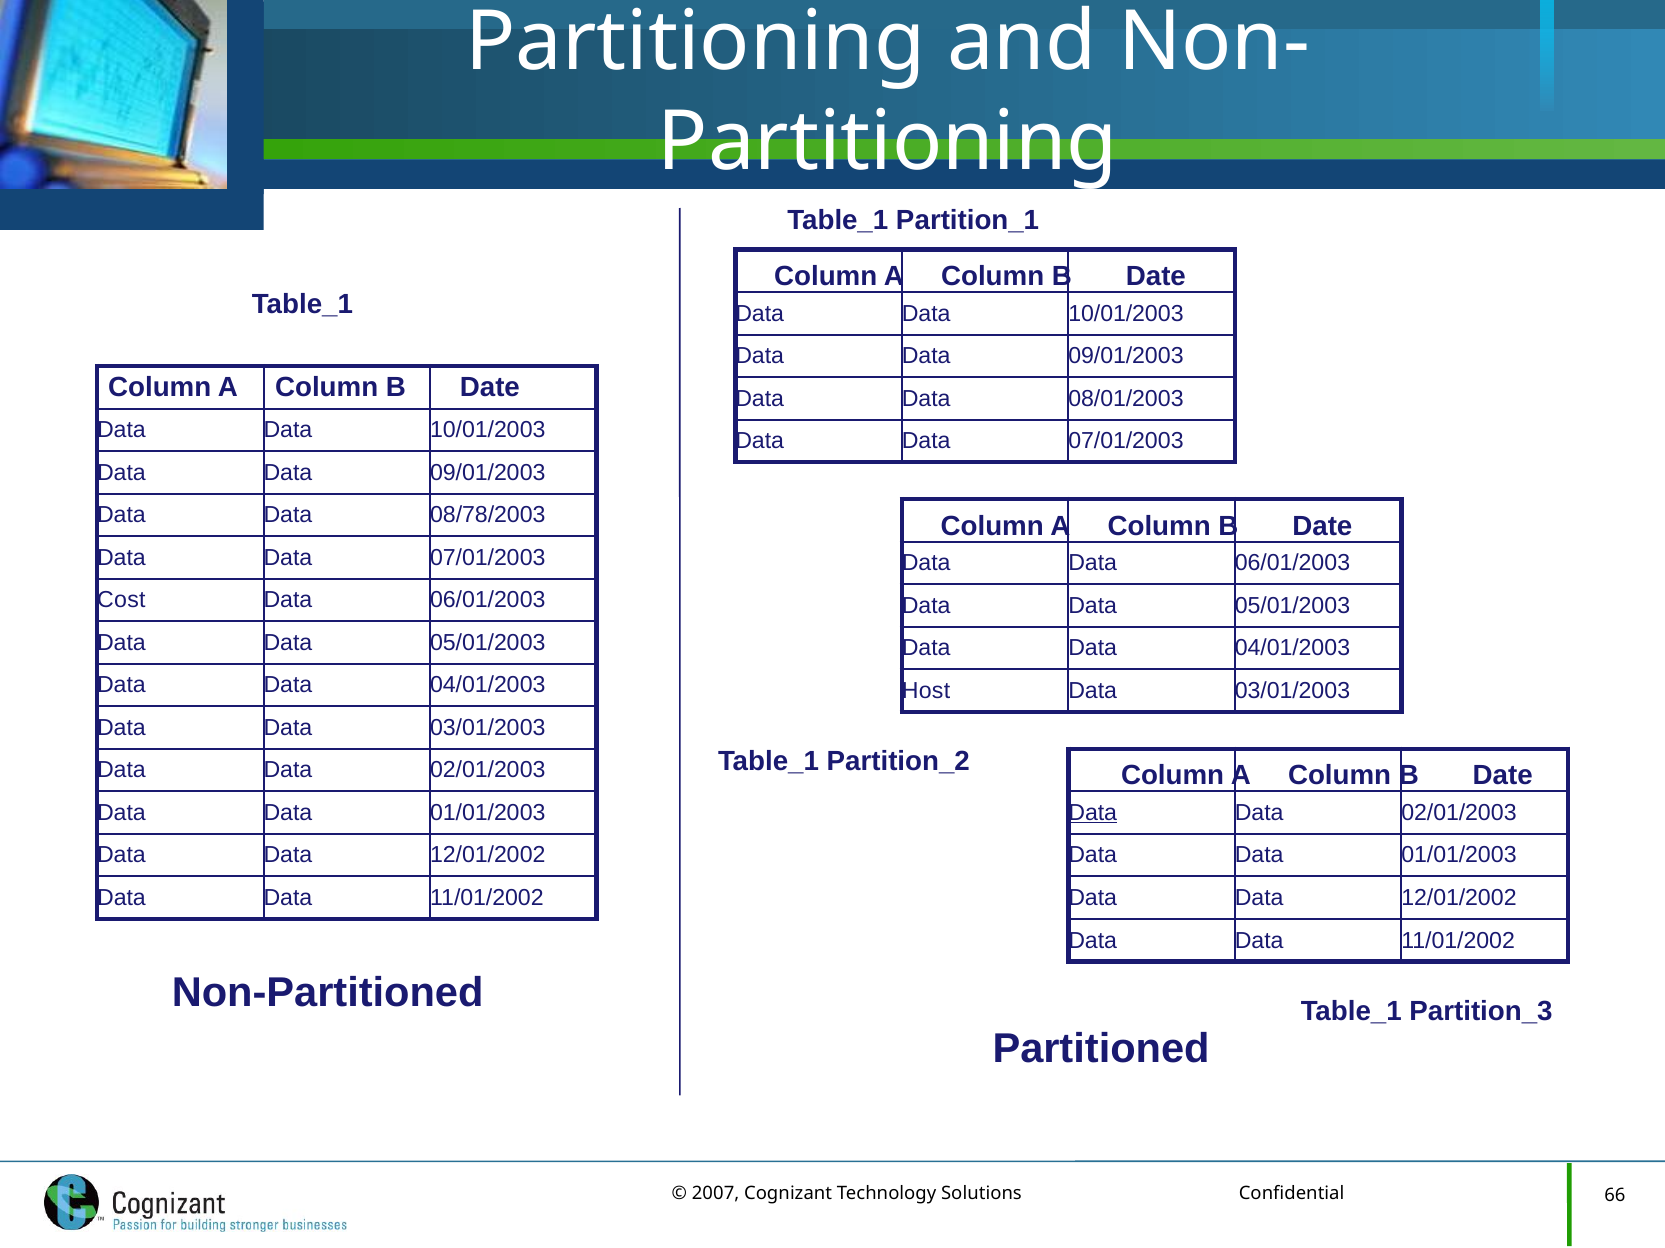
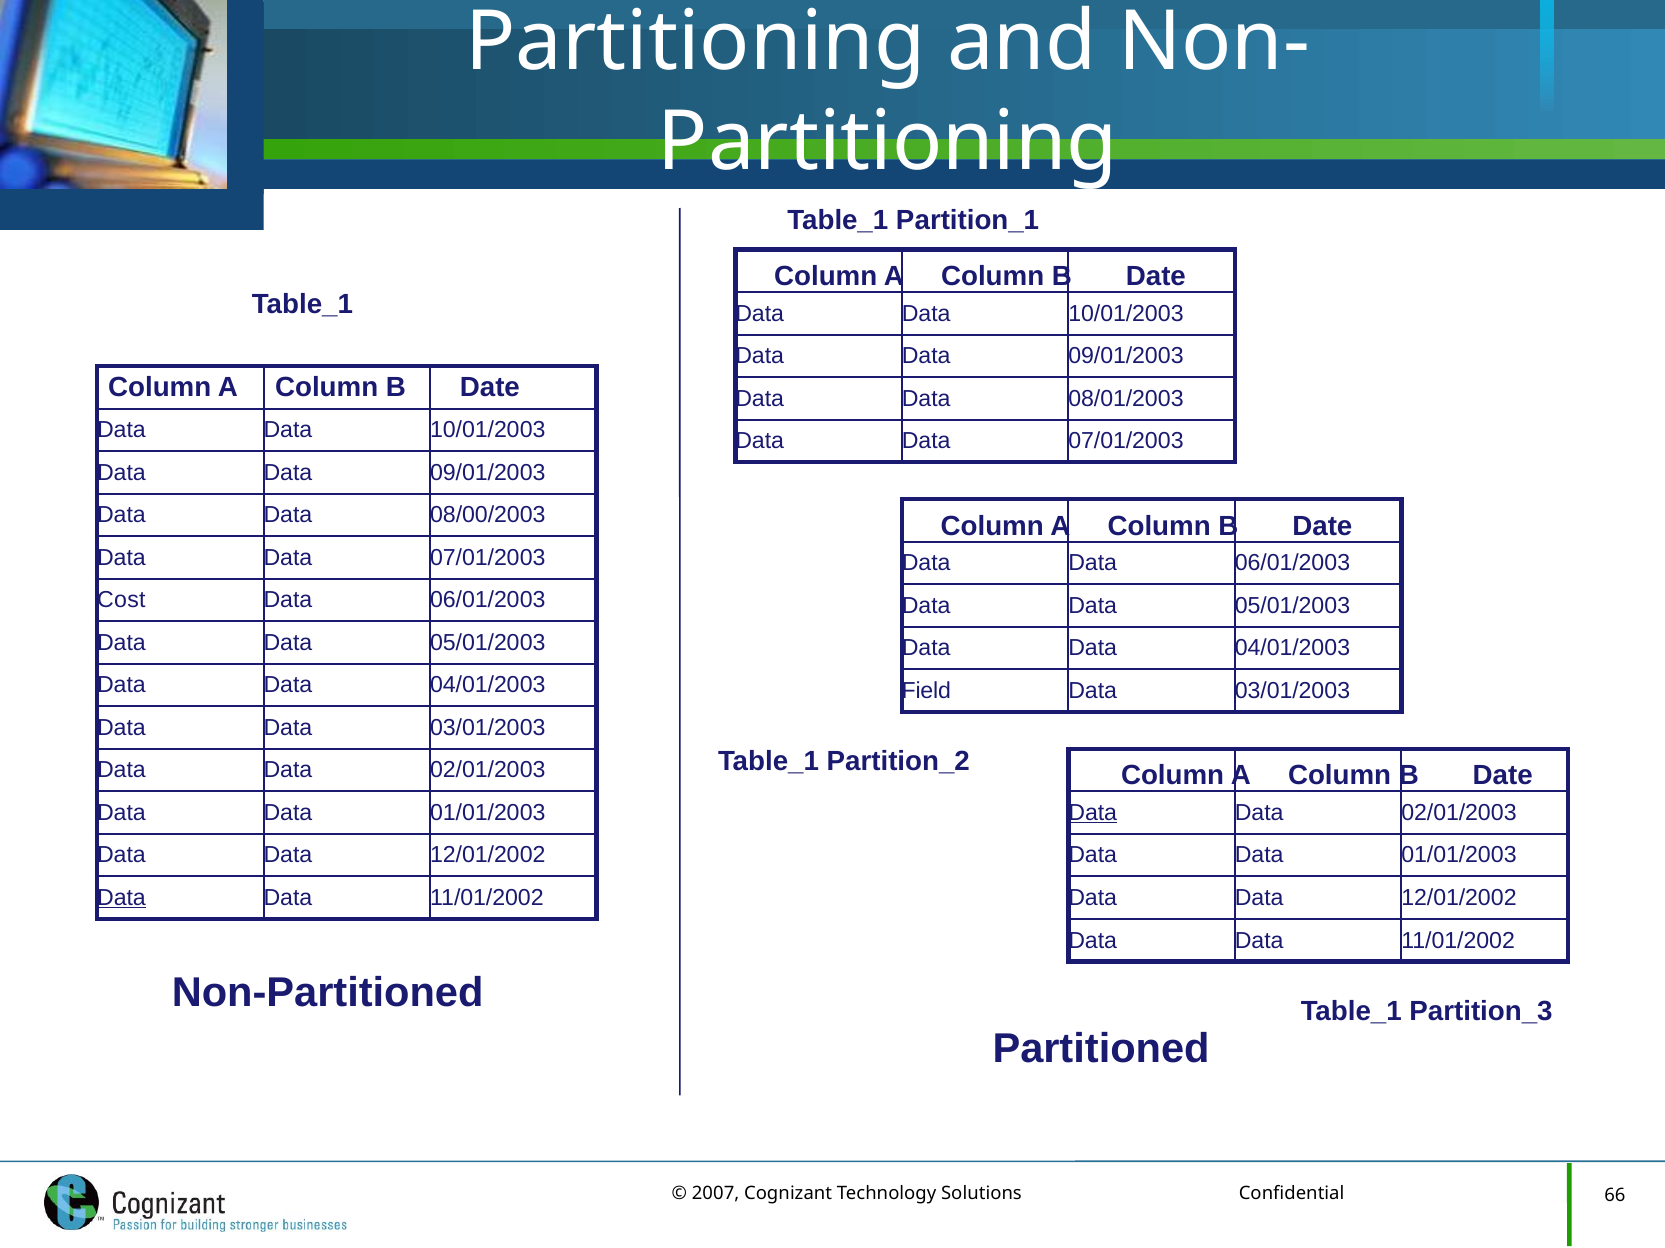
08/78/2003: 08/78/2003 -> 08/00/2003 (488, 515)
Host: Host -> Field (926, 691)
Data underline: none -> present (121, 898)
